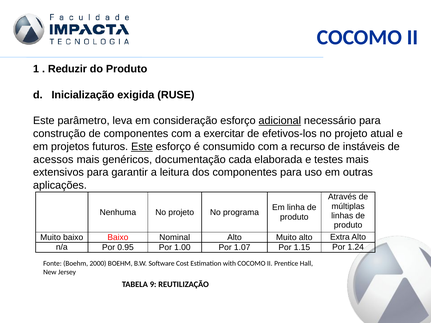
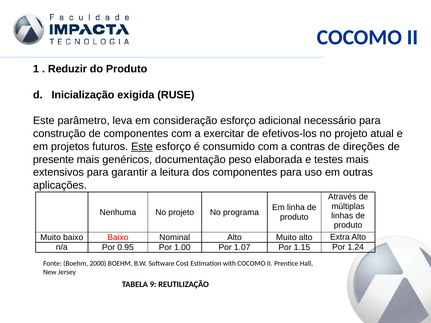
adicional underline: present -> none (280, 121)
recurso: recurso -> contras (308, 147)
instáveis: instáveis -> direções (364, 147)
acessos: acessos -> presente (53, 160)
cada: cada -> peso (240, 160)
